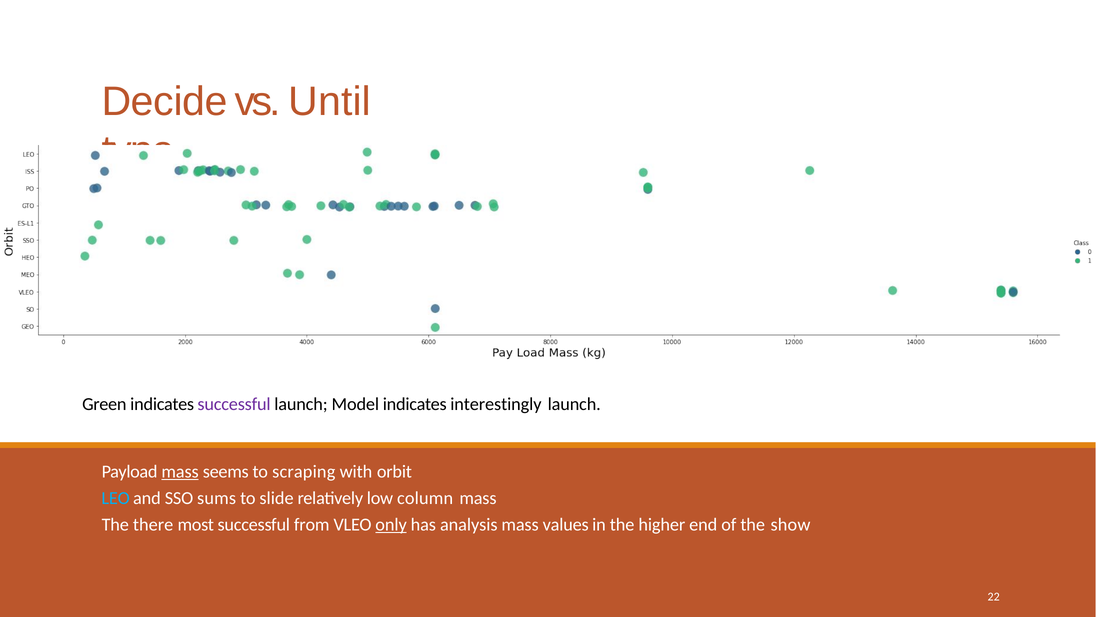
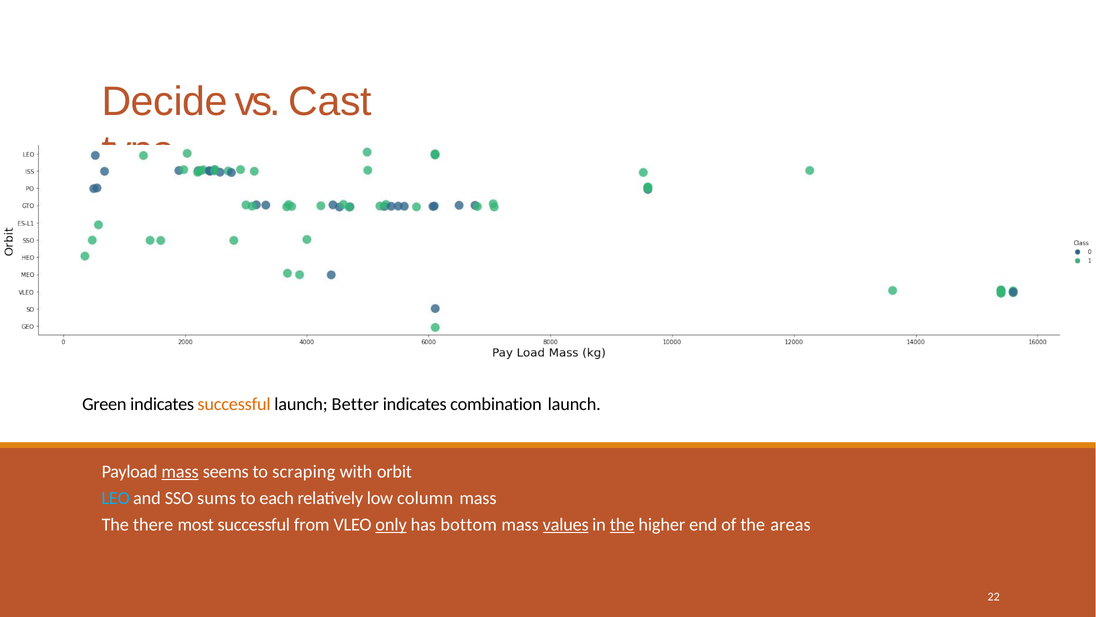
Until: Until -> Cast (330, 101)
successful colour: purple -> orange (234, 404)
Model: Model -> Better (355, 404)
interestingly: interestingly -> combination (496, 404)
slide: slide -> each (277, 498)
analysis: analysis -> bottom (469, 524)
values underline: none -> present (566, 524)
the underline: none -> present (622, 524)
show: show -> areas (791, 524)
